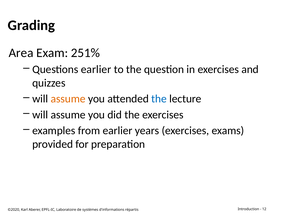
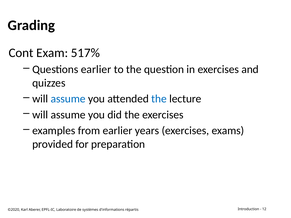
Area: Area -> Cont (21, 53)
251%: 251% -> 517% (85, 53)
assume colour: orange -> blue (68, 99)
